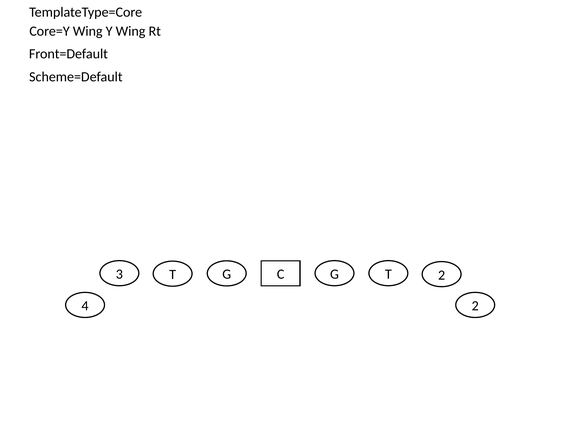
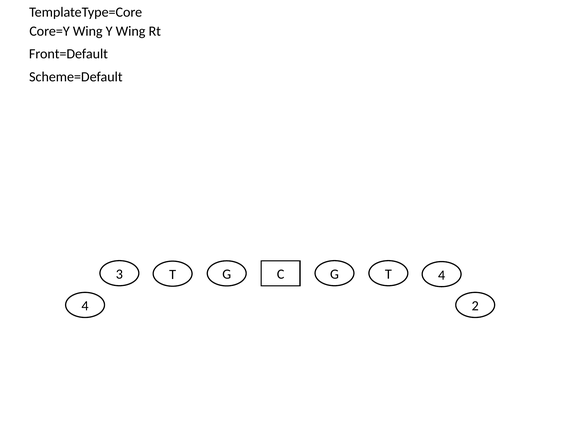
G 2: 2 -> 4 (442, 275)
